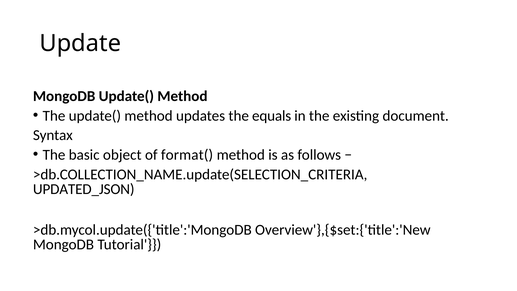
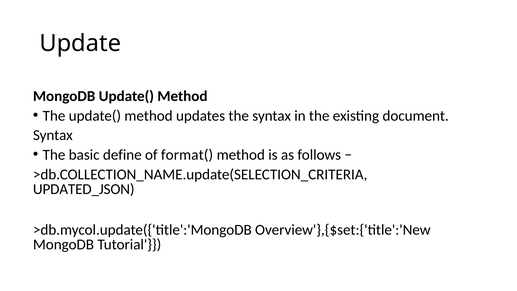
the equals: equals -> syntax (272, 116)
object: object -> define (122, 155)
